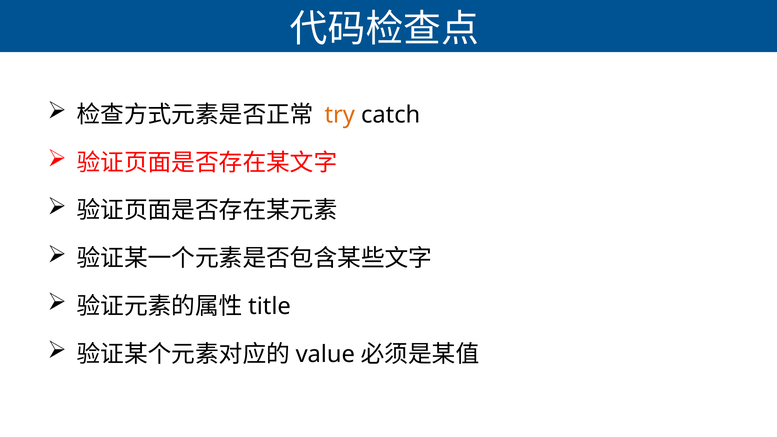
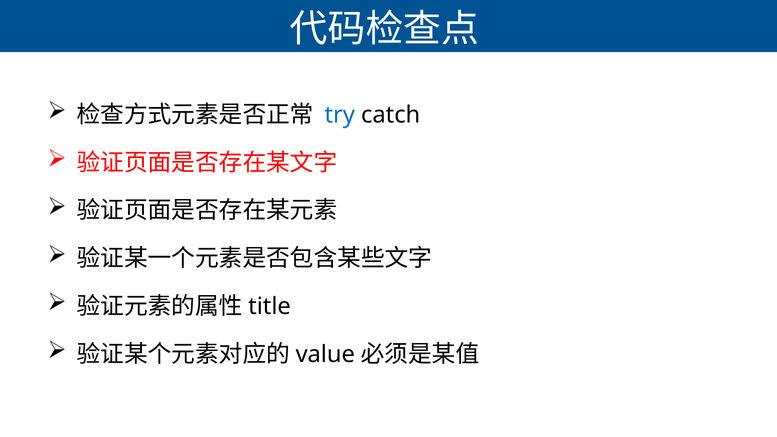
try colour: orange -> blue (340, 115)
